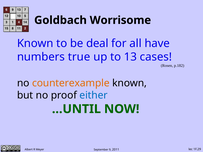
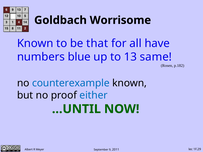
deal: deal -> that (97, 43)
true: true -> blue (79, 57)
cases: cases -> same (156, 57)
counterexample colour: orange -> blue (71, 83)
